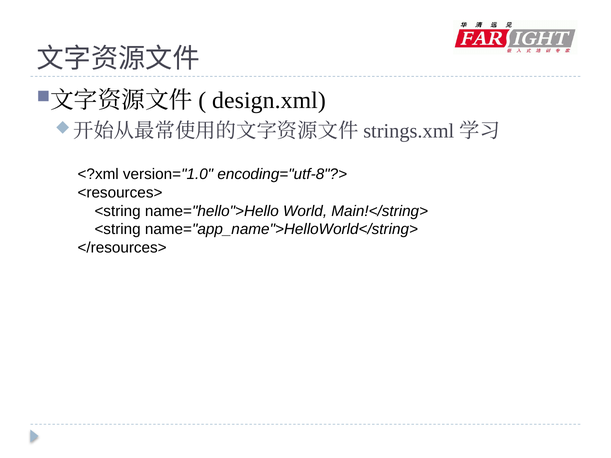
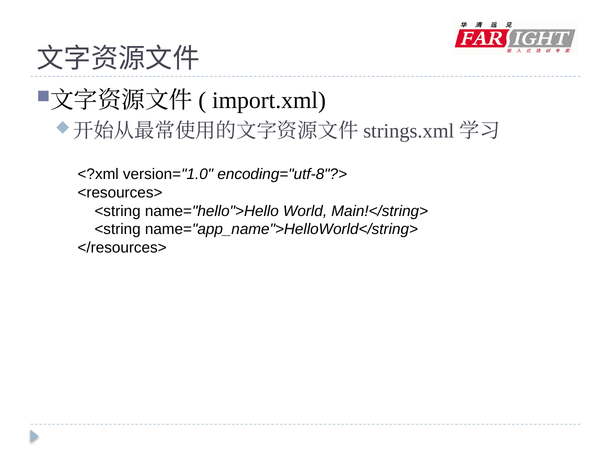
design.xml: design.xml -> import.xml (269, 100)
